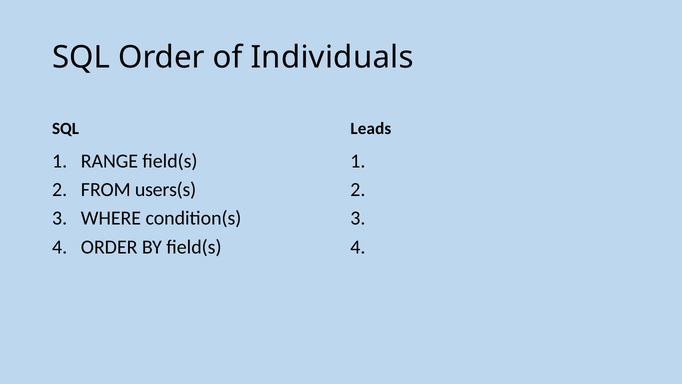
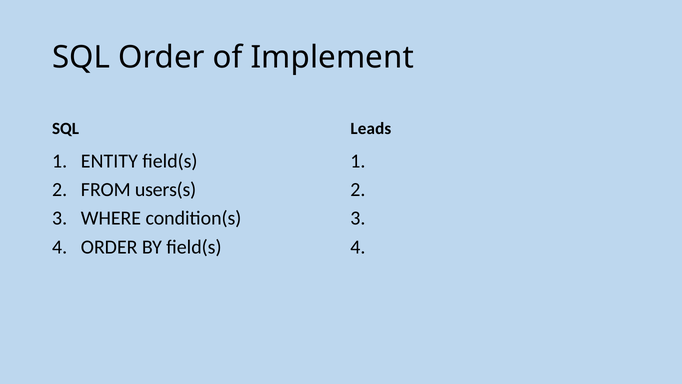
Individuals: Individuals -> Implement (332, 57)
RANGE: RANGE -> ENTITY (109, 161)
